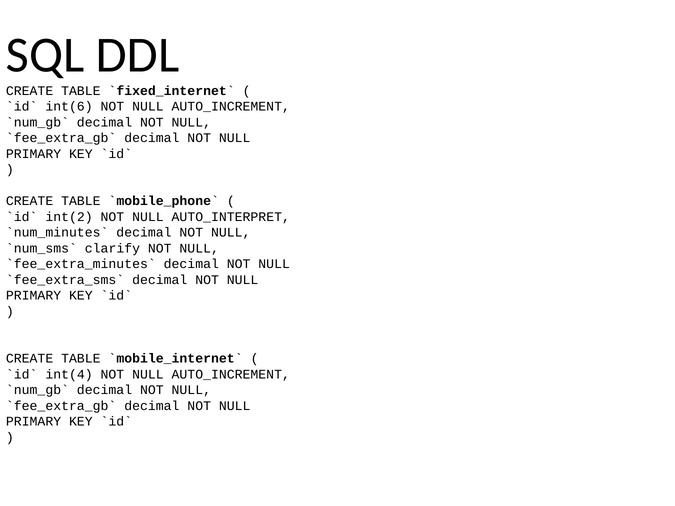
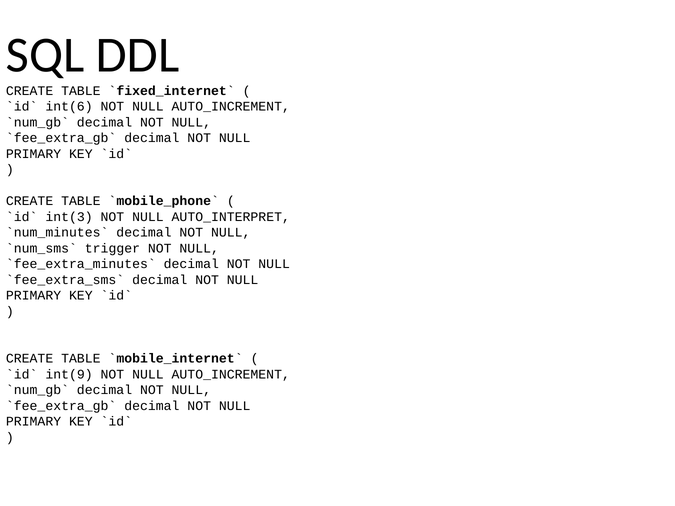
int(2: int(2 -> int(3 (69, 217)
clarify: clarify -> trigger (112, 248)
int(4: int(4 -> int(9 (69, 374)
